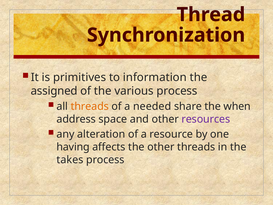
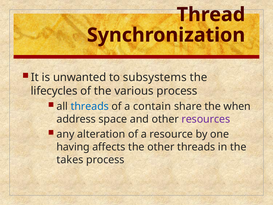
primitives: primitives -> unwanted (80, 77)
information: information -> subsystems (155, 77)
assigned: assigned -> lifecycles (54, 91)
threads colour: orange -> blue (90, 106)
needed: needed -> contain (152, 106)
